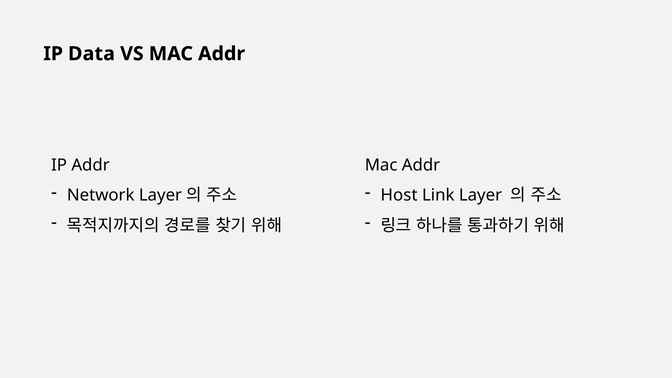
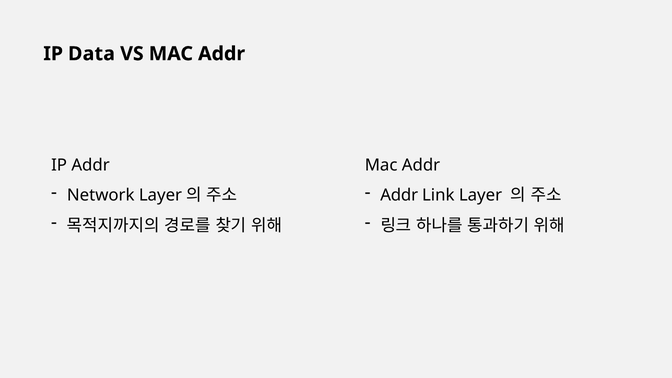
Host: Host -> Addr (399, 195)
